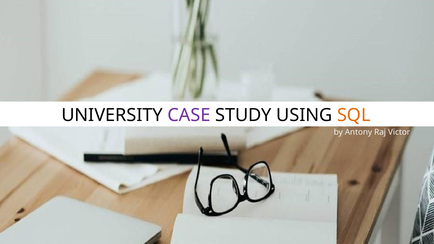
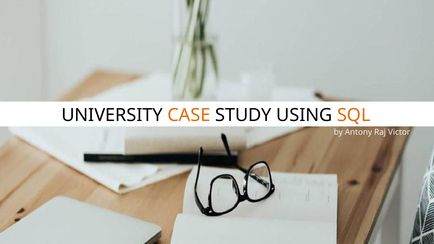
CASE colour: purple -> orange (189, 115)
